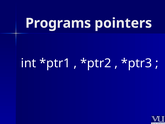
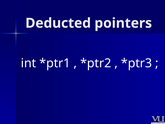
Programs: Programs -> Deducted (58, 23)
